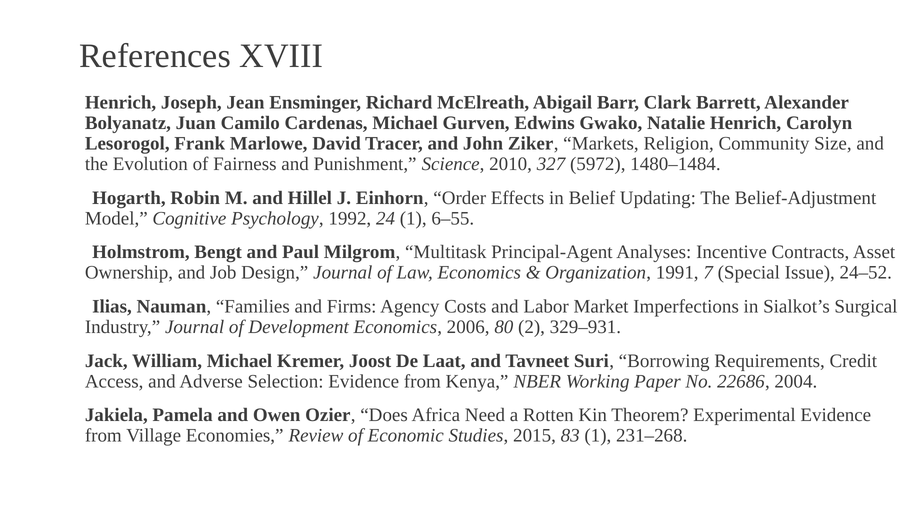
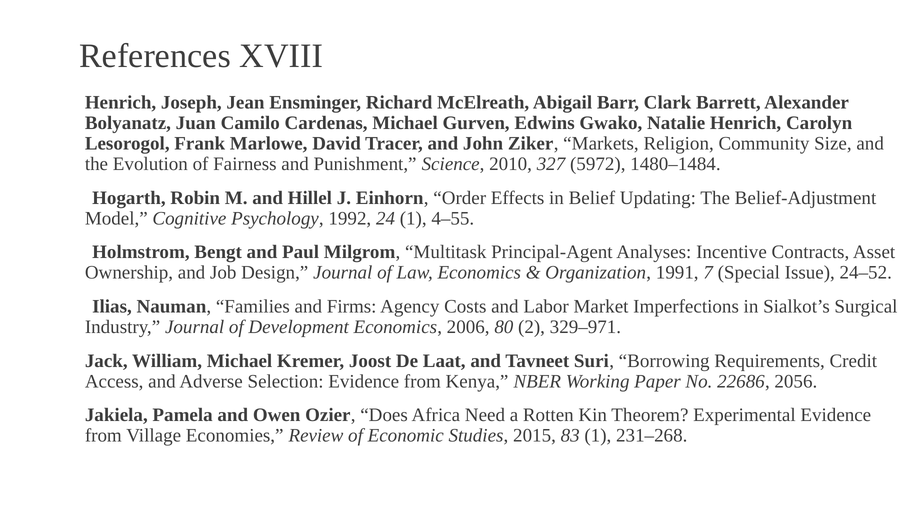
6–55: 6–55 -> 4–55 (453, 218)
329–931: 329–931 -> 329–971 (585, 327)
2004: 2004 -> 2056 (796, 381)
